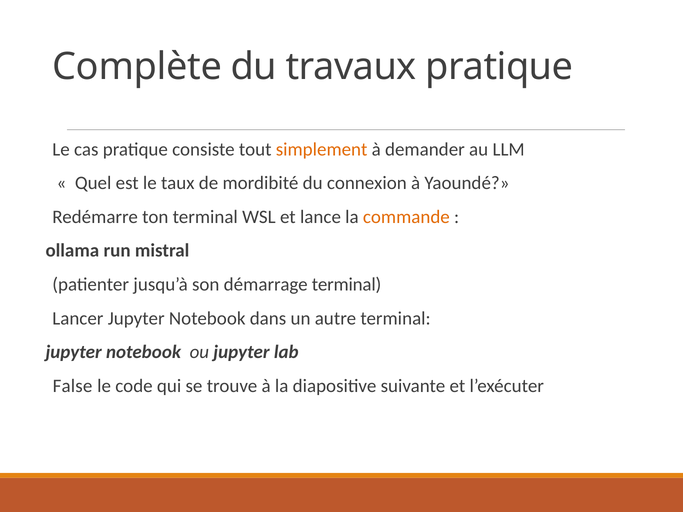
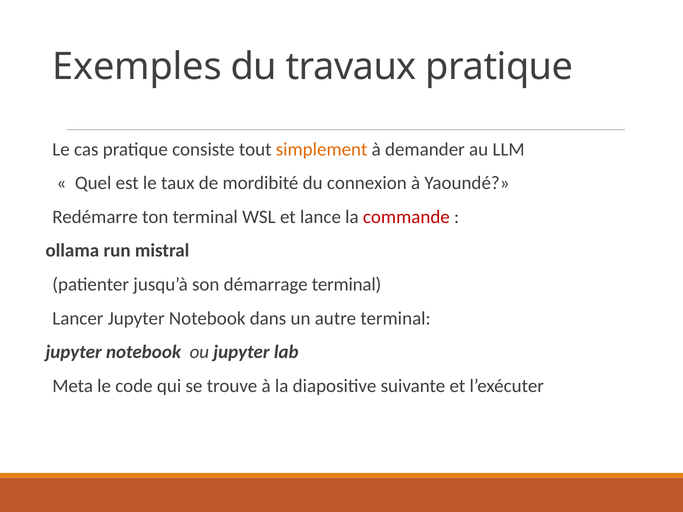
Complète: Complète -> Exemples (137, 67)
commande colour: orange -> red (406, 217)
False: False -> Meta (73, 386)
